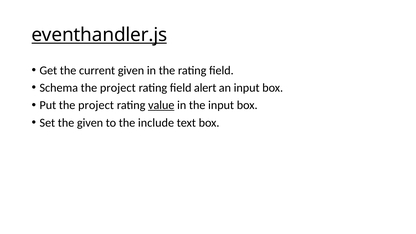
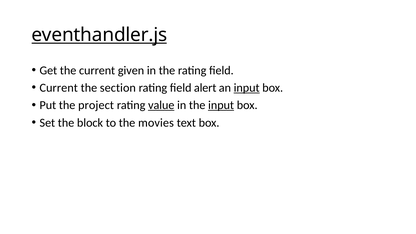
Schema: Schema -> Current (59, 88)
project: project -> section (118, 88)
input underline: none -> present (247, 88)
input underline: none -> present (221, 105)
the given: given -> block (90, 123)
include: include -> movies (156, 123)
